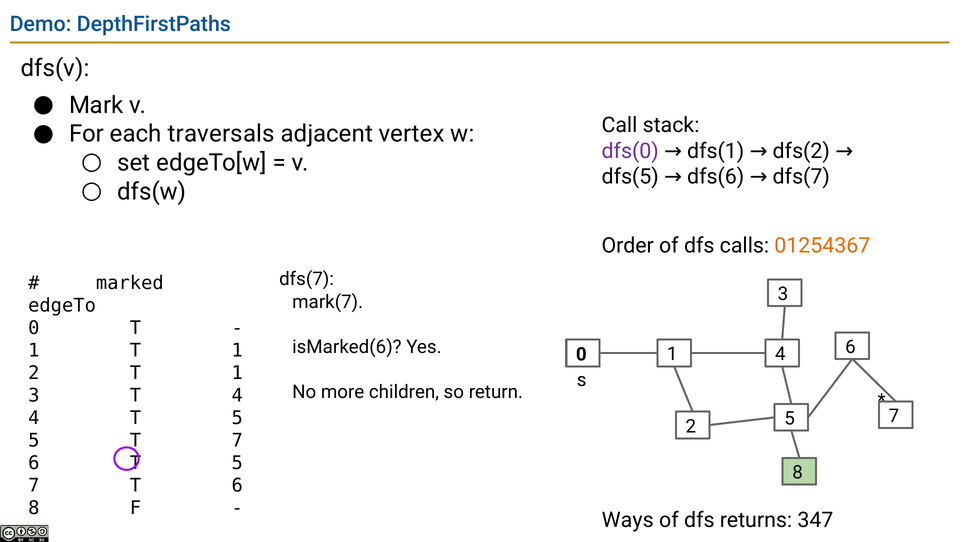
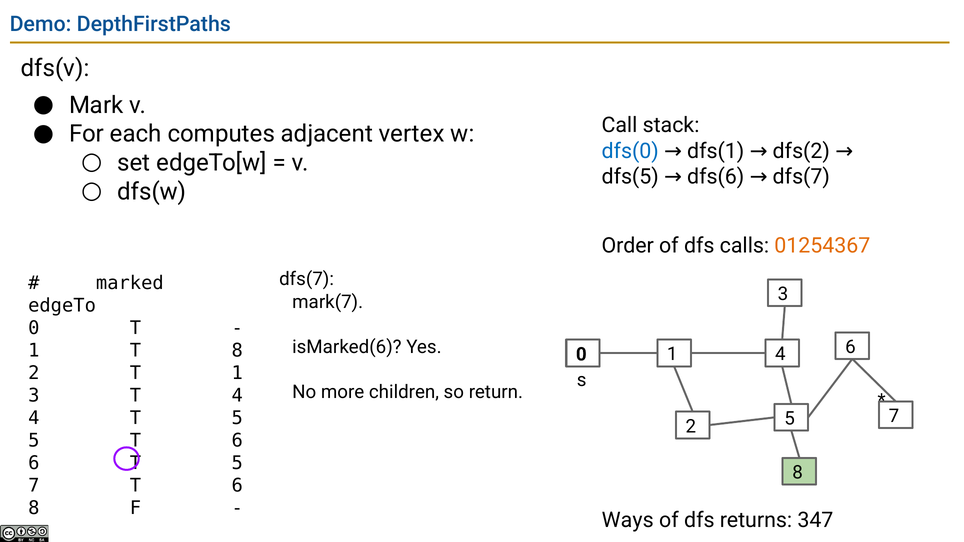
traversals: traversals -> computes (221, 134)
dfs(0 colour: purple -> blue (630, 151)
1 T 1: 1 -> 8 (237, 351)
5 T 7: 7 -> 6 (237, 441)
